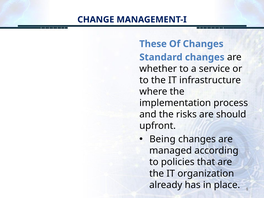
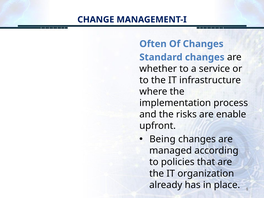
These: These -> Often (153, 44)
should: should -> enable (231, 114)
